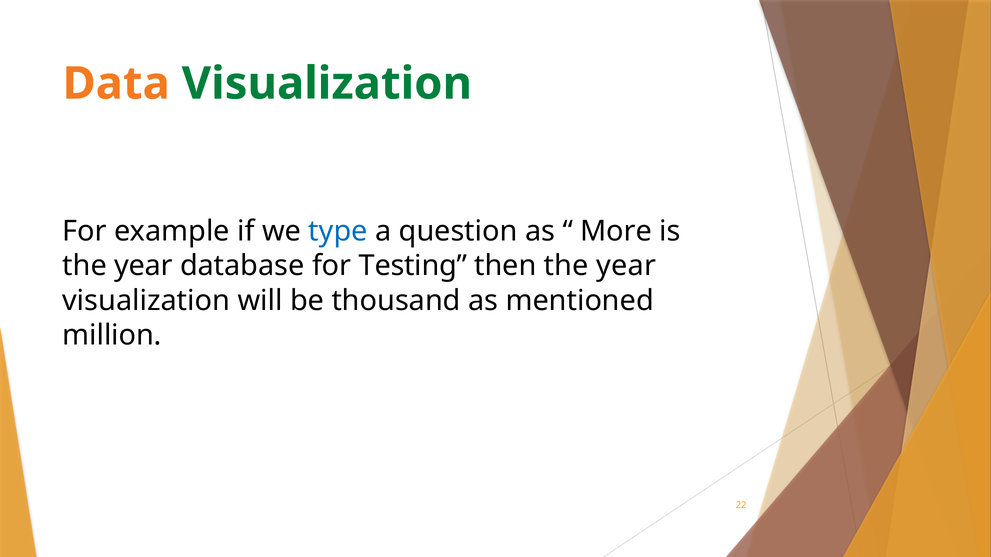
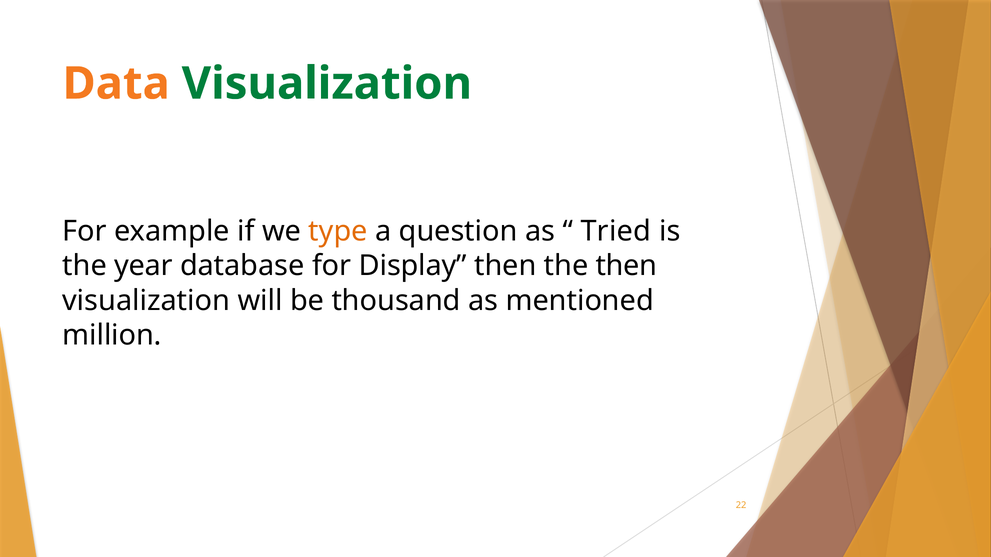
type colour: blue -> orange (338, 231)
More: More -> Tried (616, 231)
Testing: Testing -> Display (413, 266)
then the year: year -> then (626, 266)
